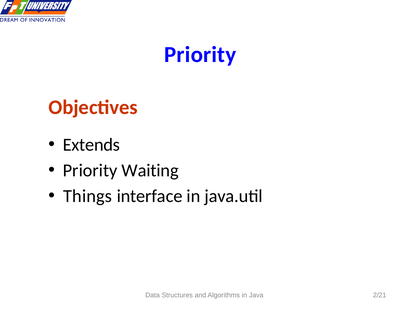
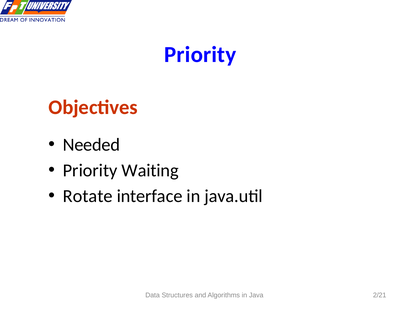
Extends: Extends -> Needed (91, 144)
Things: Things -> Rotate (88, 196)
